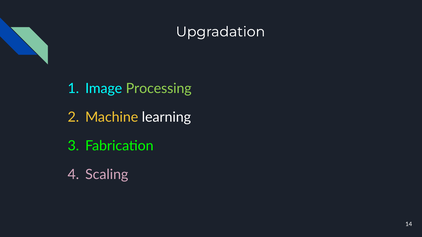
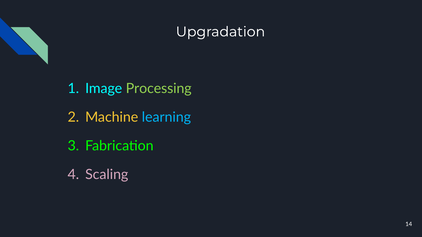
learning colour: white -> light blue (166, 117)
